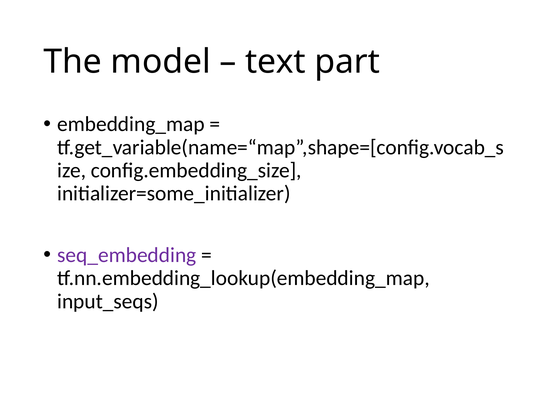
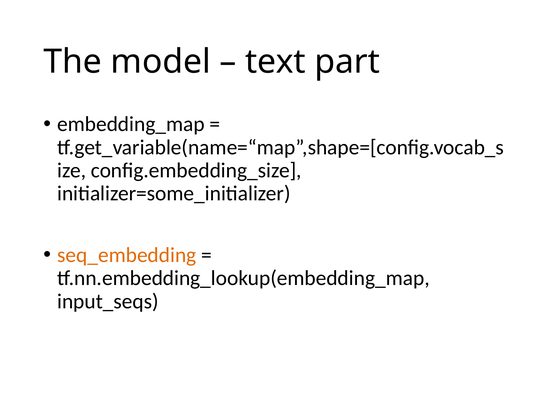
seq_embedding colour: purple -> orange (127, 255)
